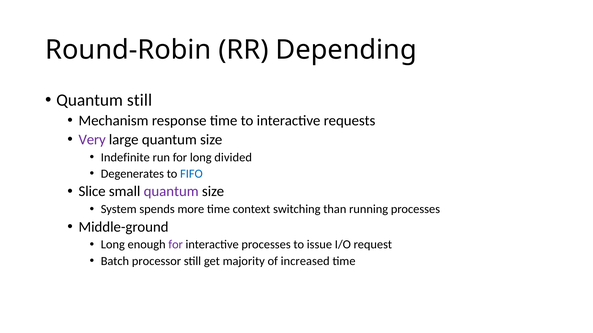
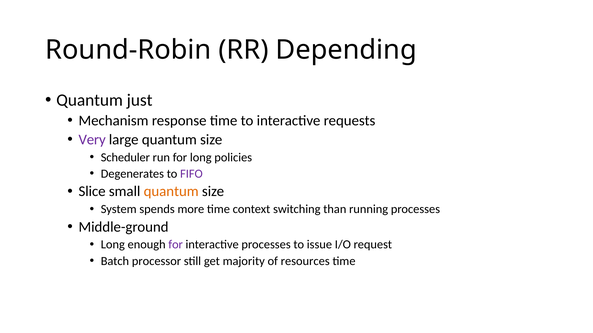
Quantum still: still -> just (140, 100)
Indefinite: Indefinite -> Scheduler (125, 158)
divided: divided -> policies (233, 158)
FIFO colour: blue -> purple (191, 174)
quantum colour: purple -> orange (171, 192)
increased: increased -> resources (305, 261)
